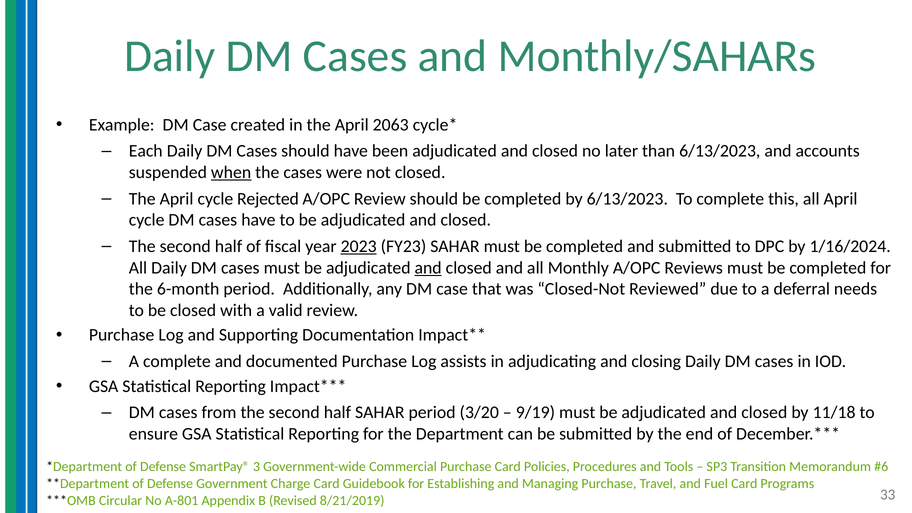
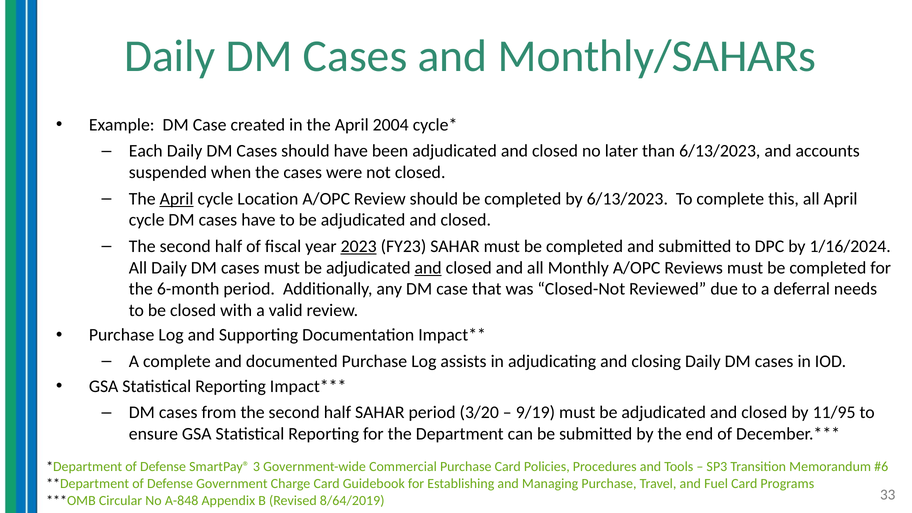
2063: 2063 -> 2004 (391, 125)
when underline: present -> none (231, 172)
April underline: none -> present (177, 199)
Rejected: Rejected -> Location (268, 199)
11/18: 11/18 -> 11/95 (834, 413)
A-801: A-801 -> A-848 (182, 501)
8/21/2019: 8/21/2019 -> 8/64/2019 (352, 501)
